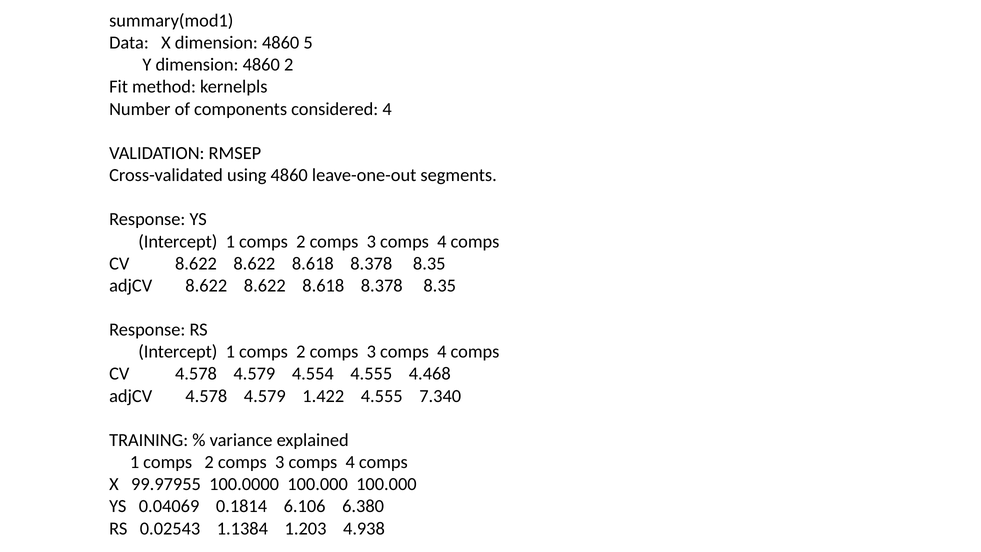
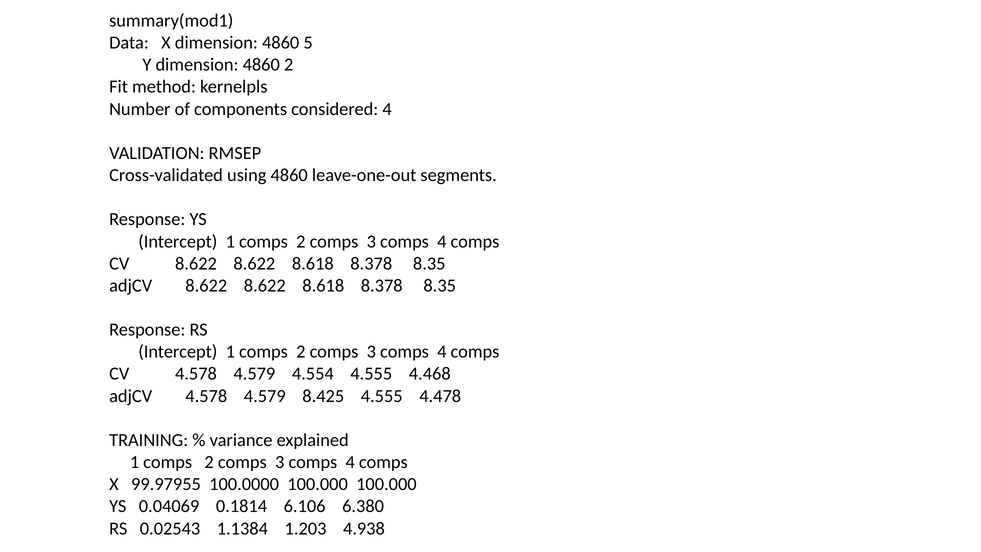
1.422: 1.422 -> 8.425 (323, 396)
7.340: 7.340 -> 4.478 (440, 396)
